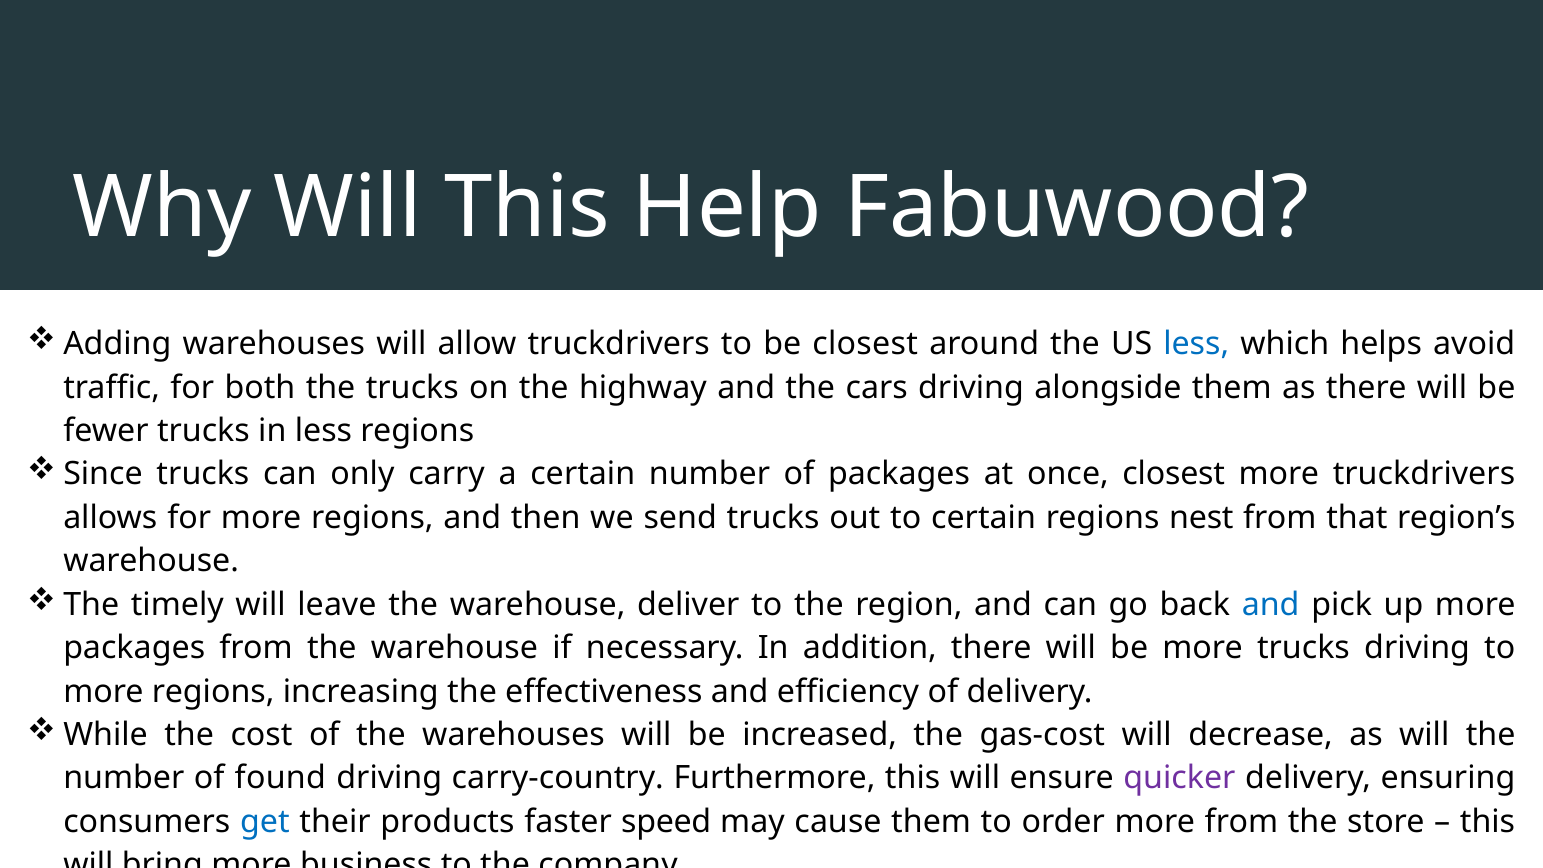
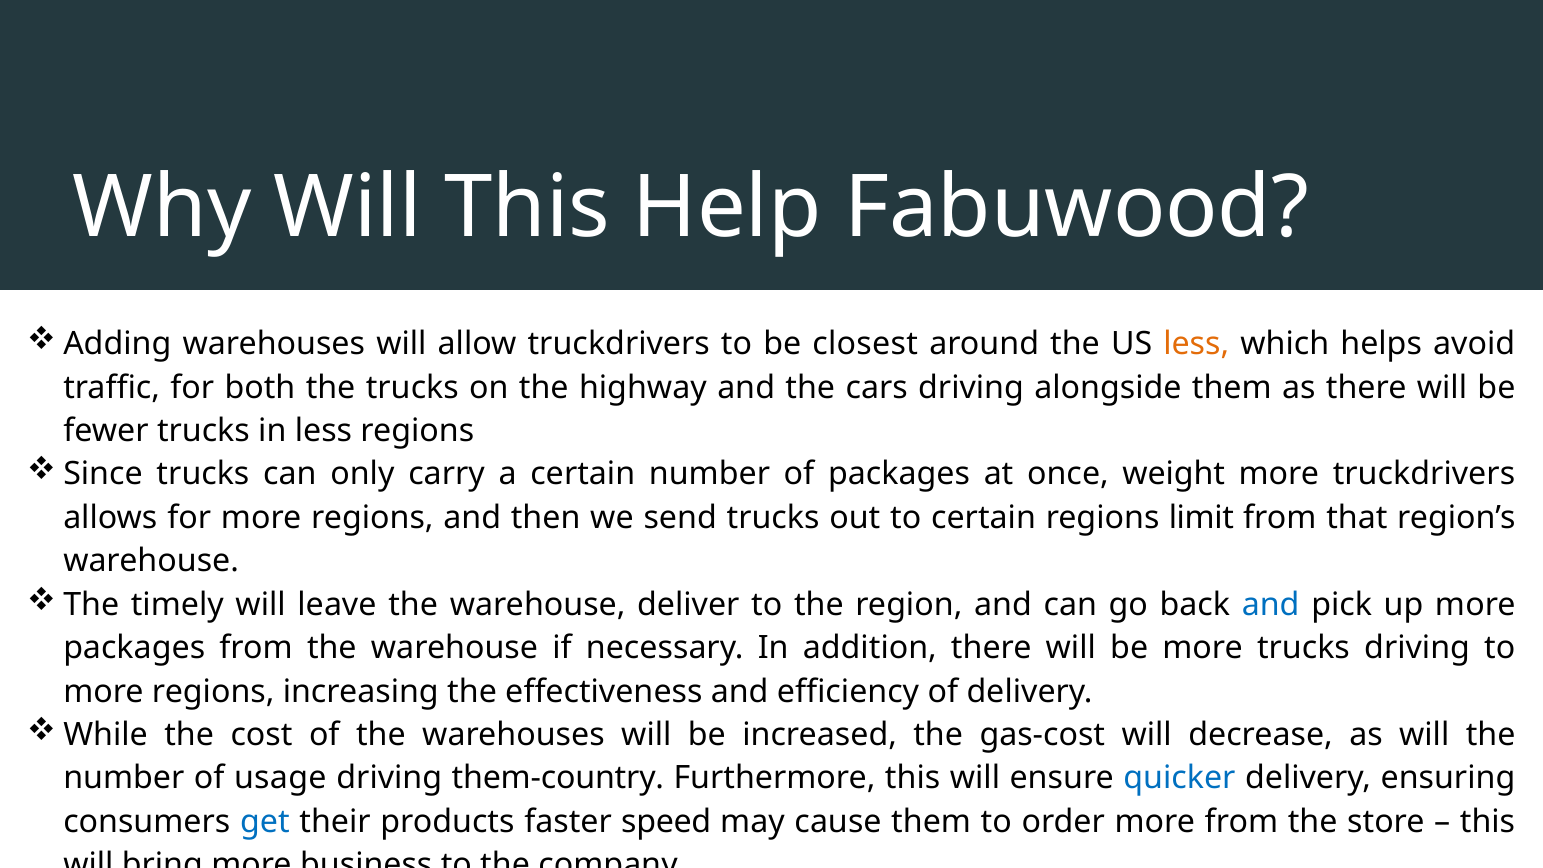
less colour: blue -> orange (1196, 344)
once closest: closest -> weight (1174, 474)
nest: nest -> limit (1201, 518)
found: found -> usage (280, 778)
carry-country: carry-country -> them-country (558, 778)
quicker colour: purple -> blue (1179, 778)
